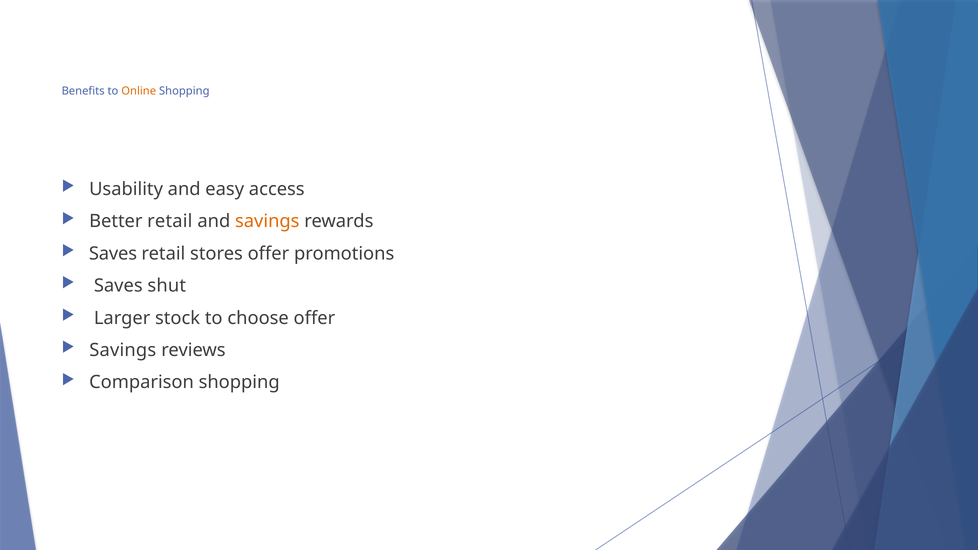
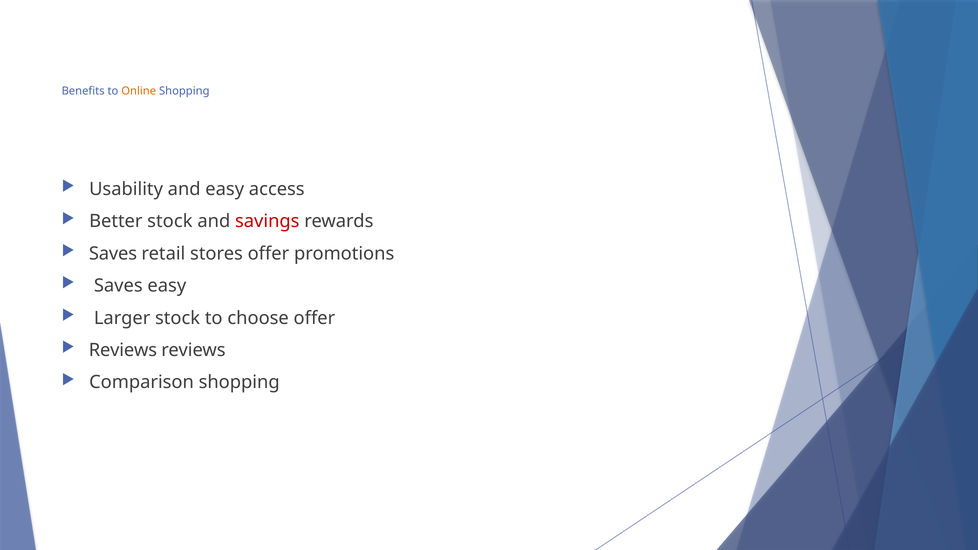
Better retail: retail -> stock (170, 221)
savings colour: orange -> red (267, 221)
Saves shut: shut -> easy (167, 286)
Savings: Savings -> Reviews (123, 350)
